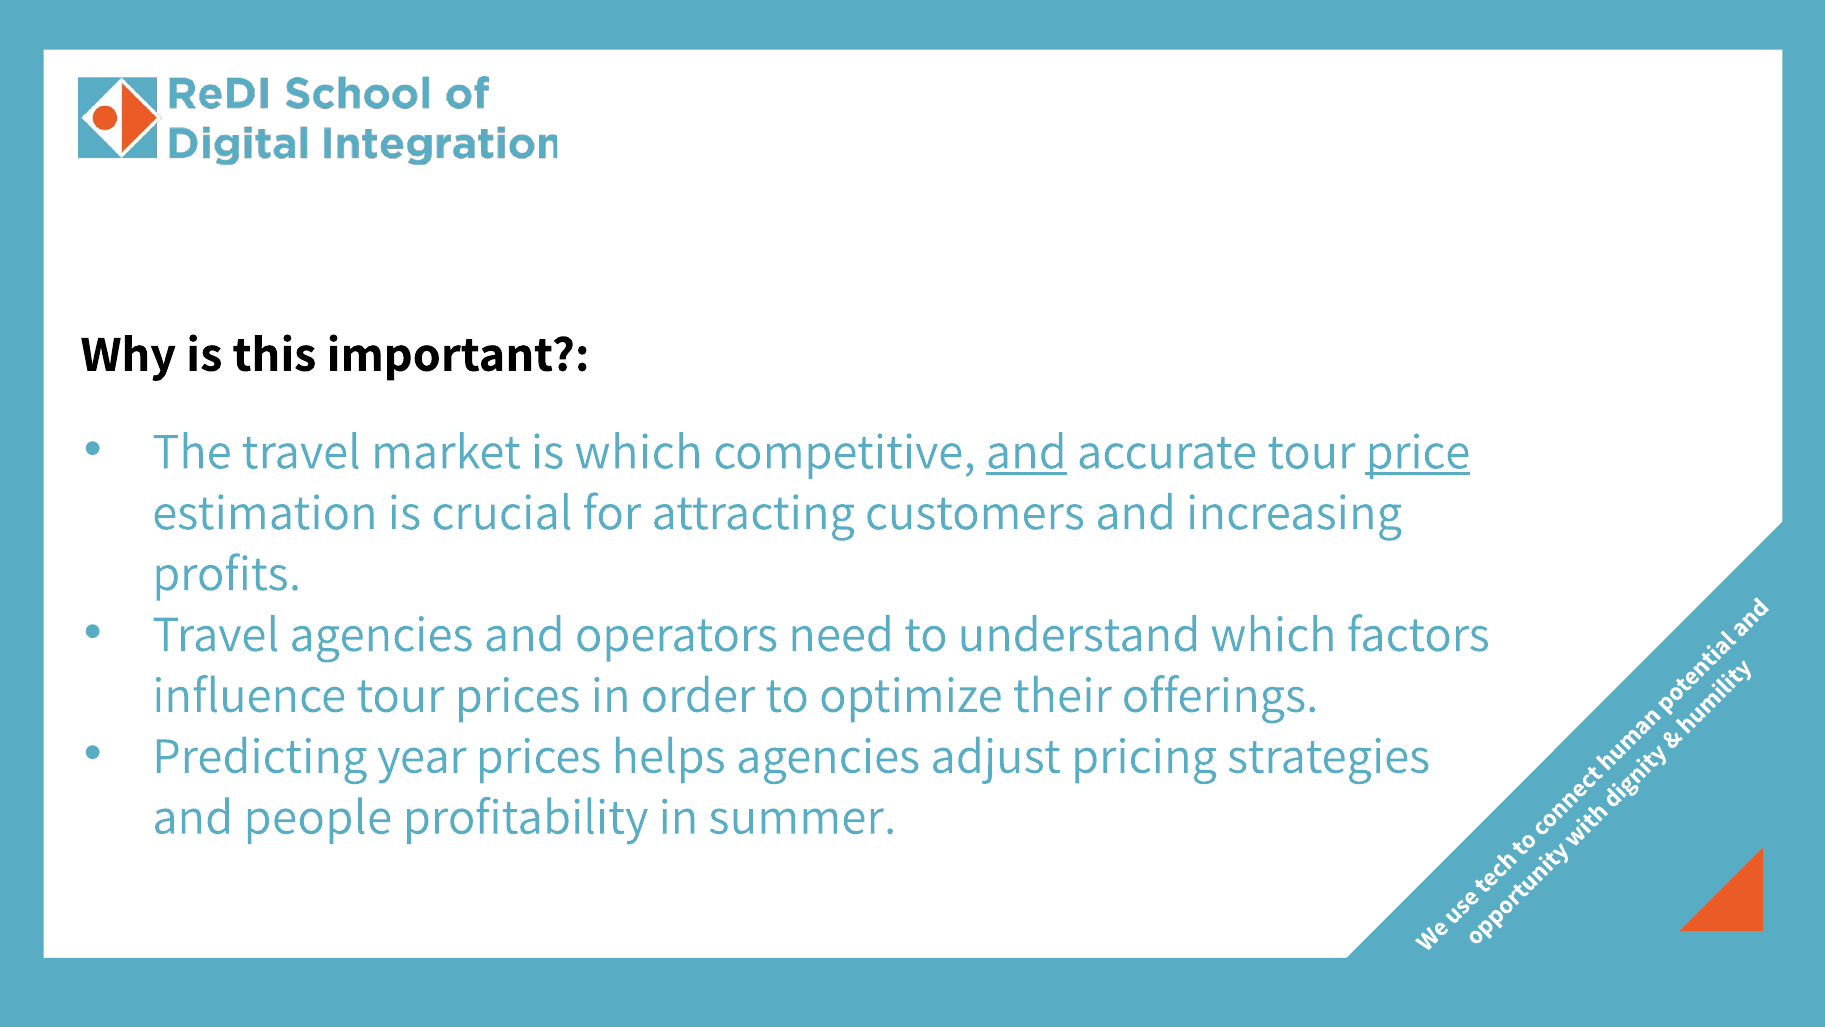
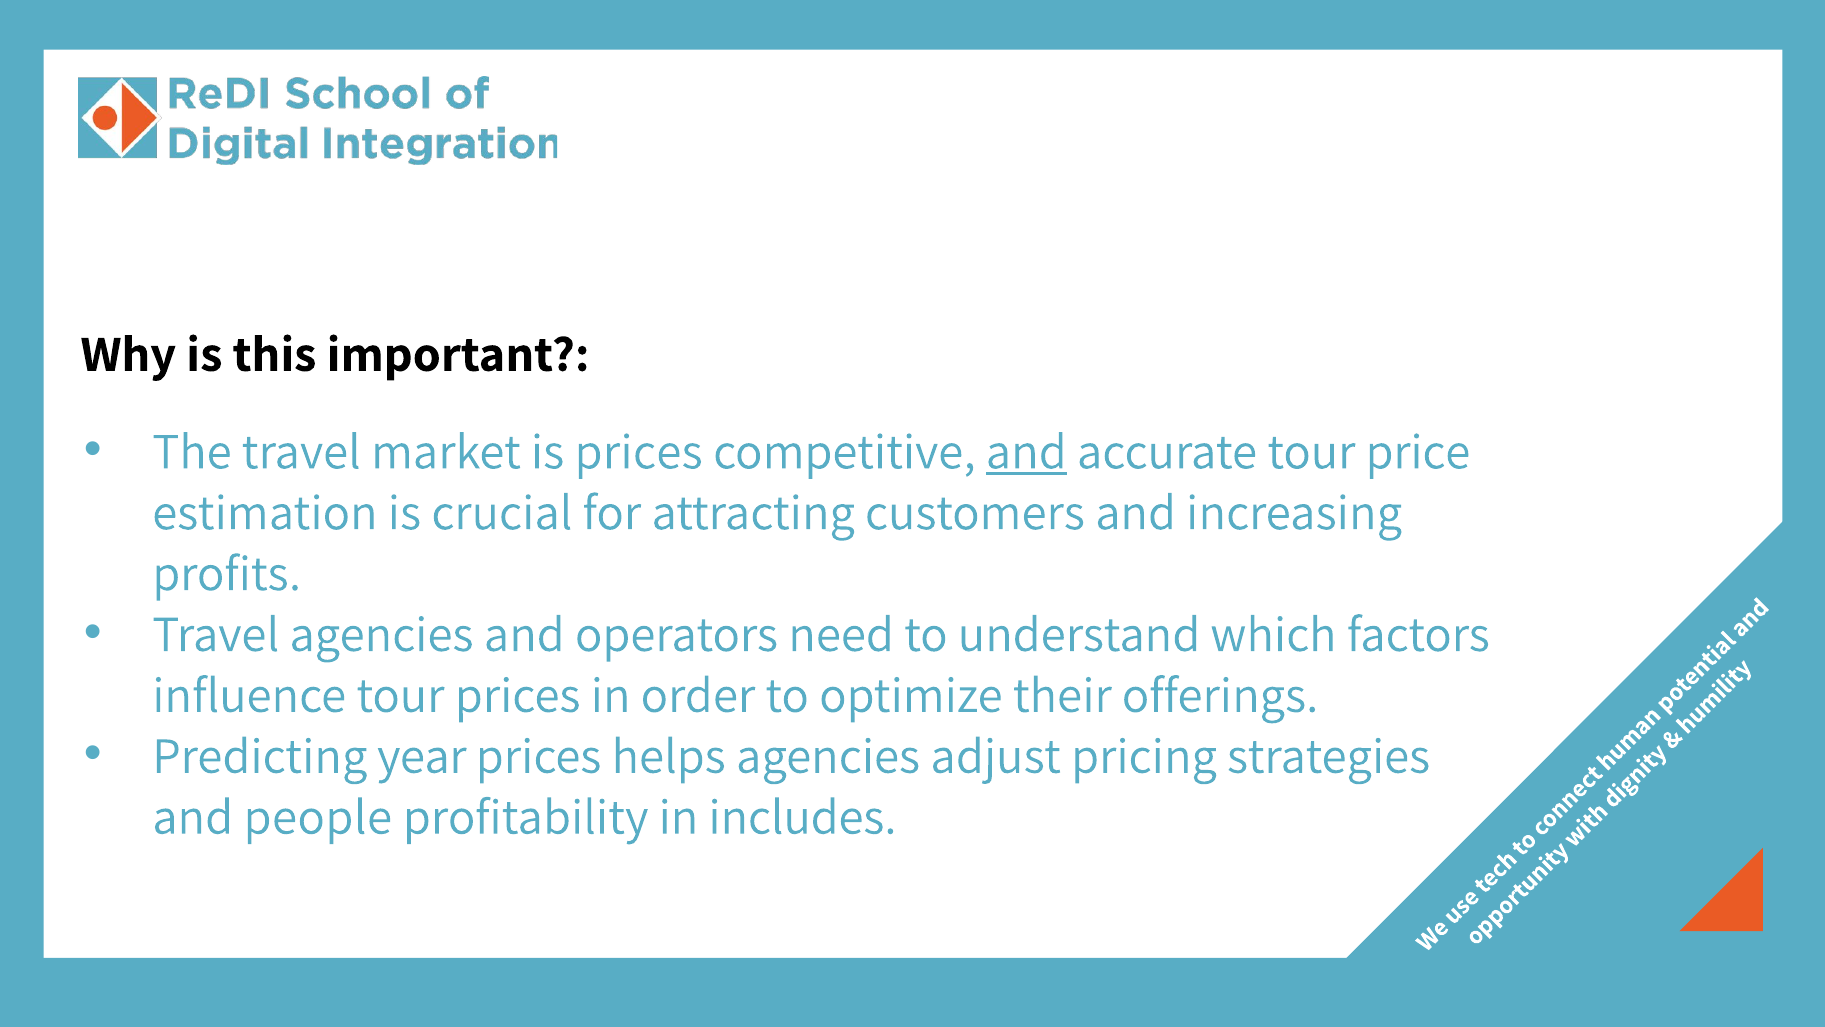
is which: which -> prices (639, 451)
price underline: present -> none (1418, 451)
summer: summer -> includes (802, 817)
